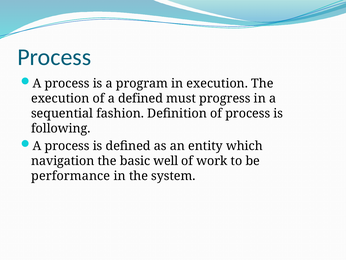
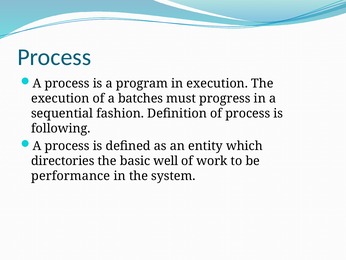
a defined: defined -> batches (141, 98)
navigation: navigation -> directories (63, 161)
